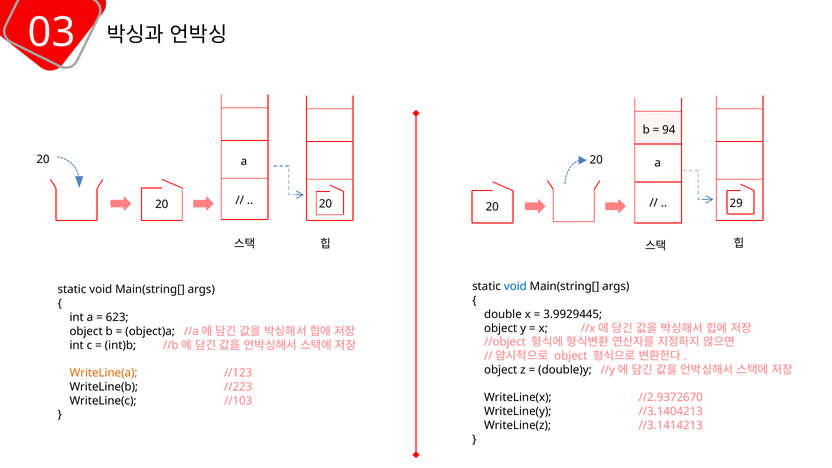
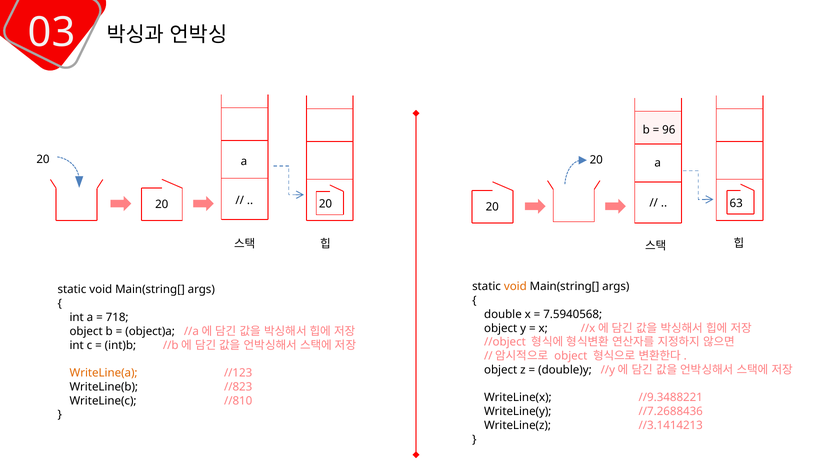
94: 94 -> 96 (669, 130)
29: 29 -> 63 (736, 203)
void colour: blue -> orange (515, 287)
3.9929445: 3.9929445 -> 7.5940568 (573, 314)
623: 623 -> 718 (117, 317)
//223: //223 -> //823 (238, 387)
//2.9372670: //2.9372670 -> //9.3488221 (671, 398)
//103: //103 -> //810 (238, 401)
//3.1404213: //3.1404213 -> //7.2688436 (671, 412)
